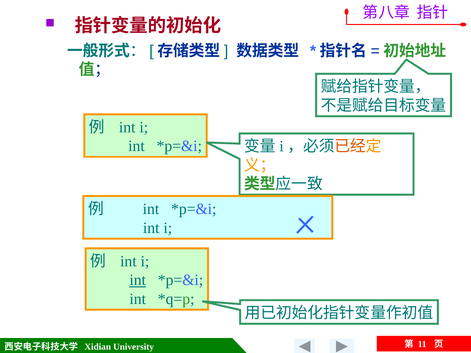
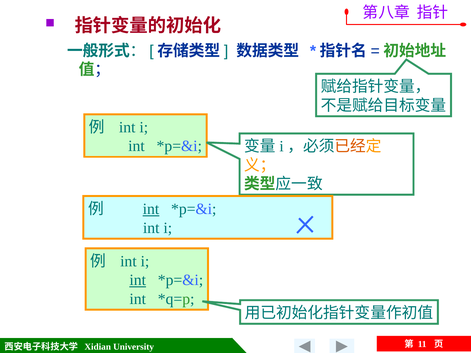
int underline: none -> present (151, 209)
